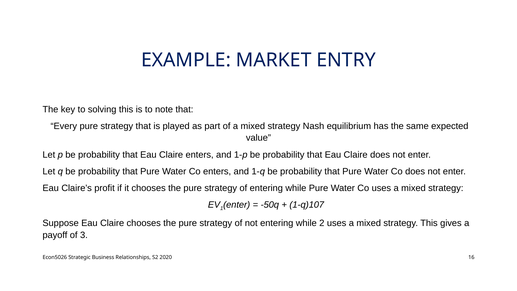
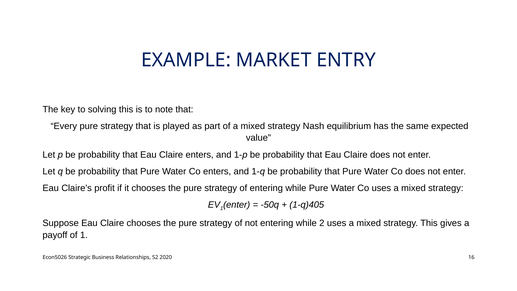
1-q)107: 1-q)107 -> 1-q)405 (307, 205)
of 3: 3 -> 1 (84, 235)
